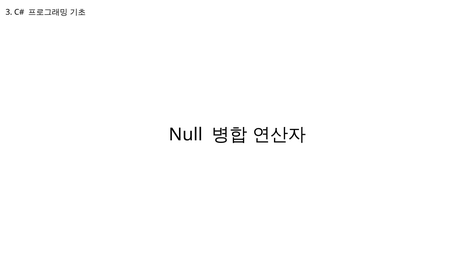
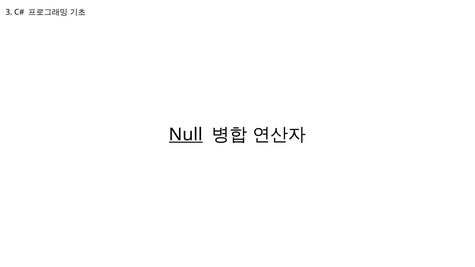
Null underline: none -> present (186, 135)
